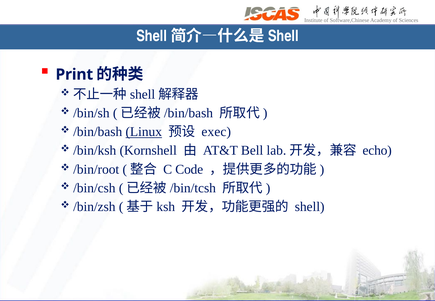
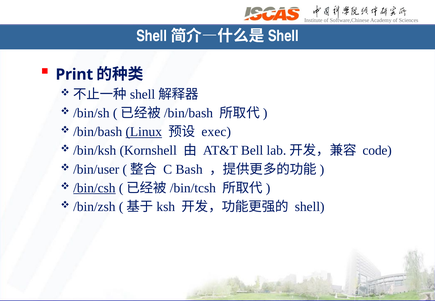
echo: echo -> code (377, 151)
/bin/root: /bin/root -> /bin/user (96, 169)
Code: Code -> Bash (189, 169)
/bin/csh underline: none -> present (94, 188)
